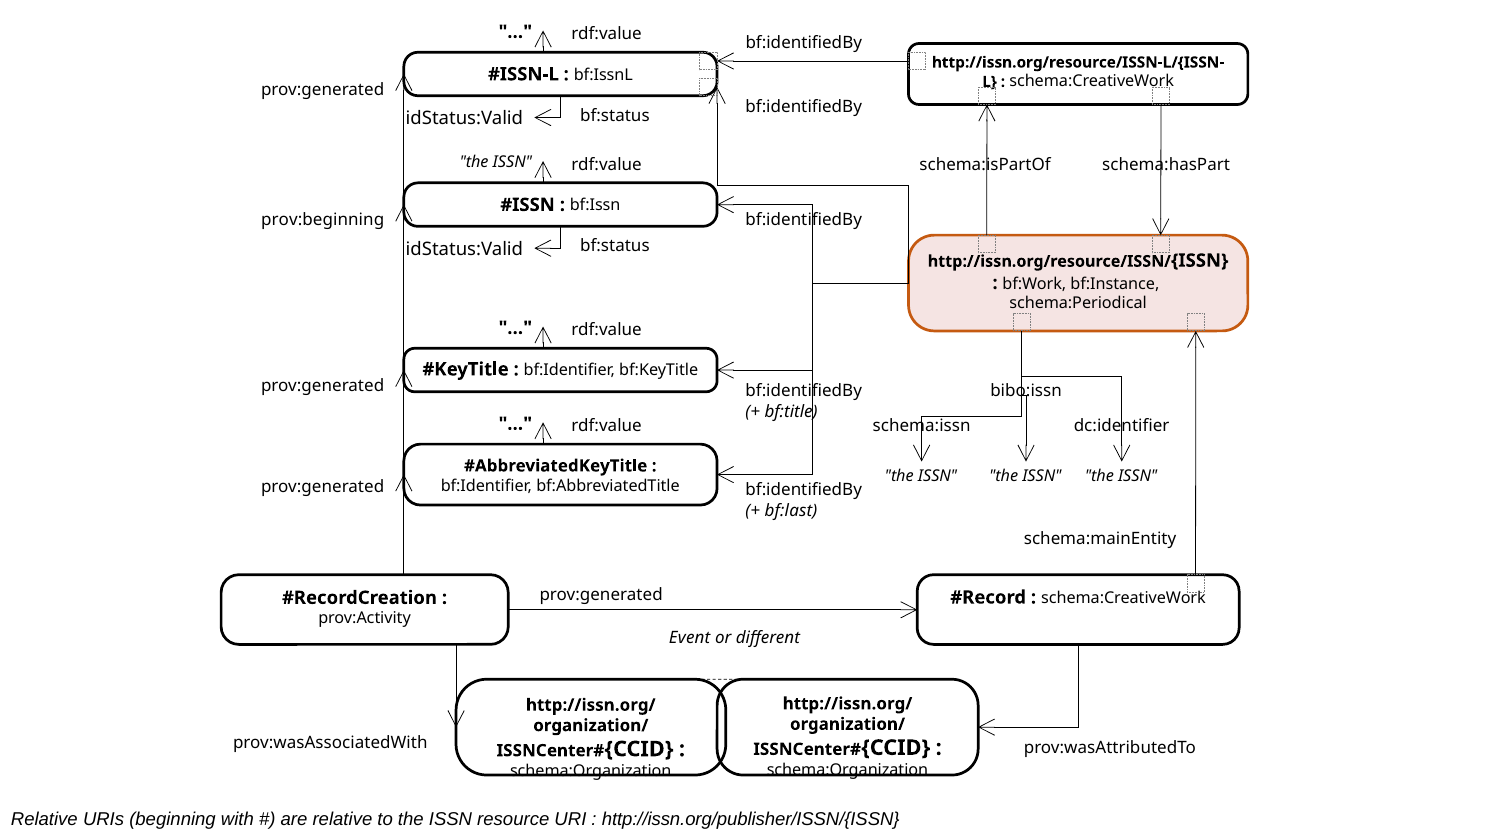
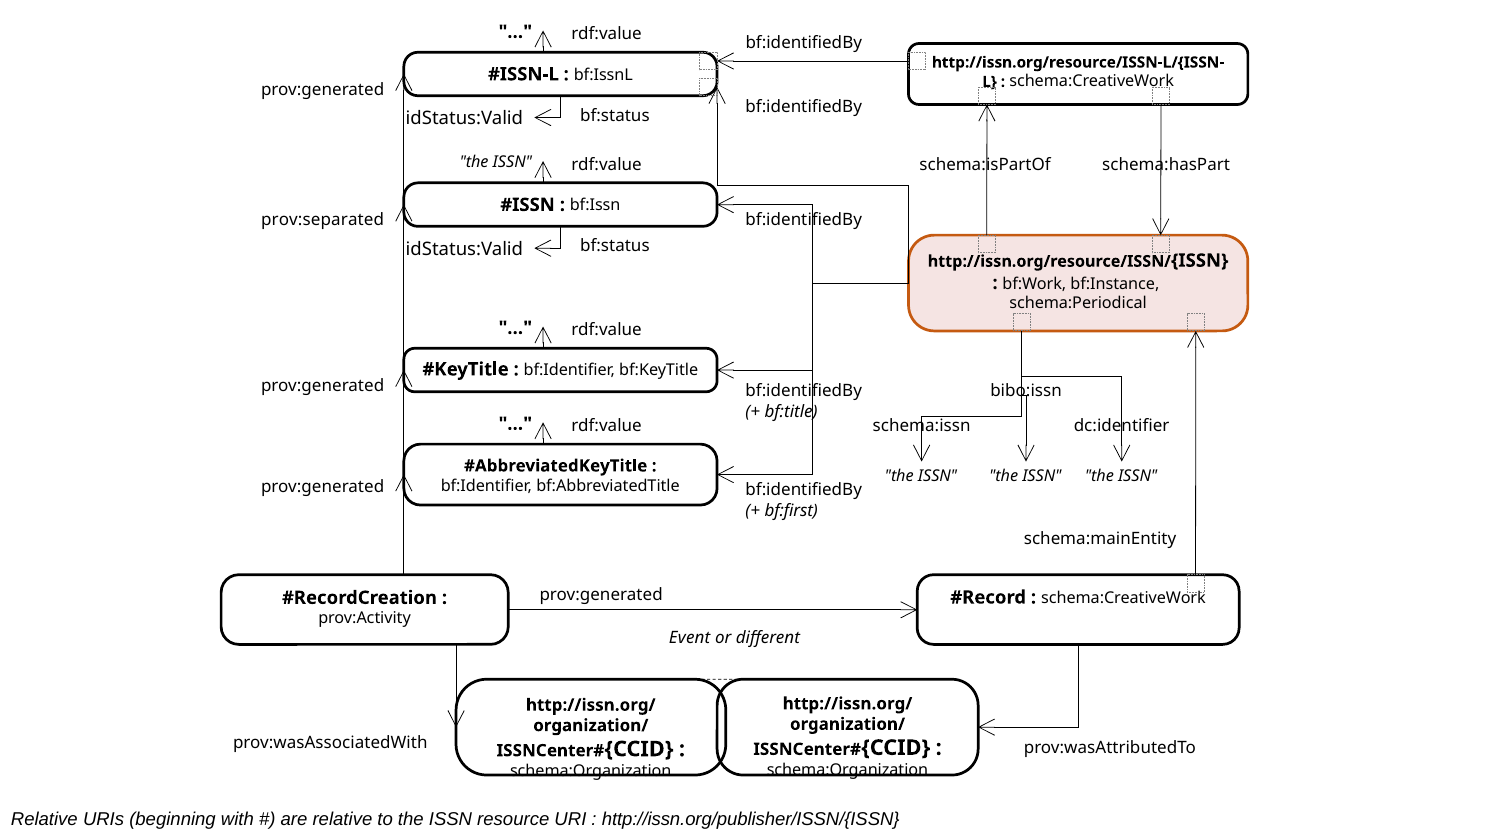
prov:beginning: prov:beginning -> prov:separated (323, 220)
bf:last: bf:last -> bf:first (791, 510)
